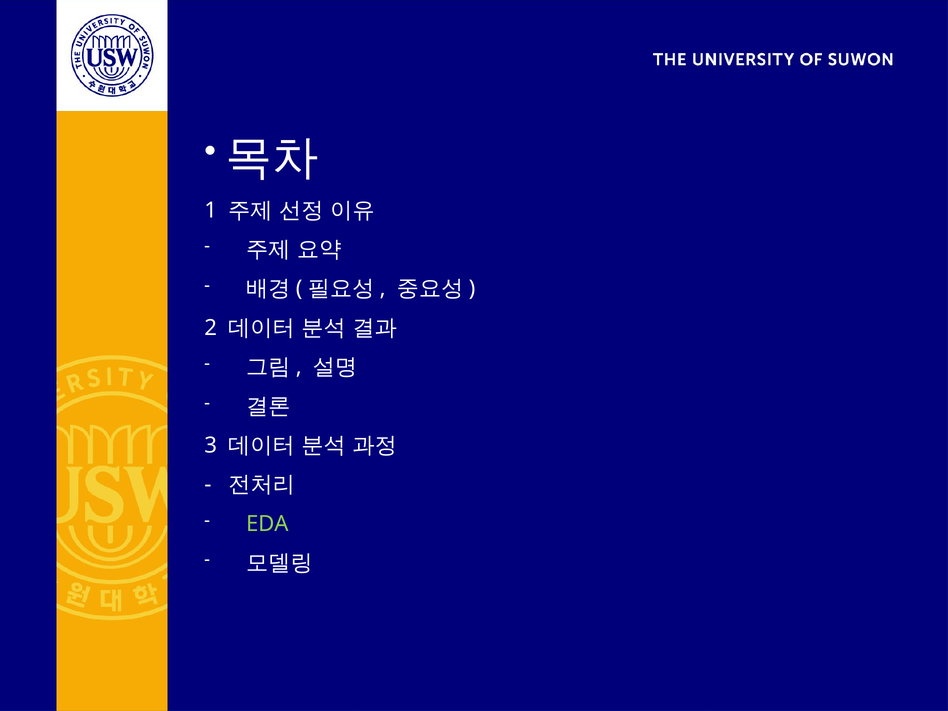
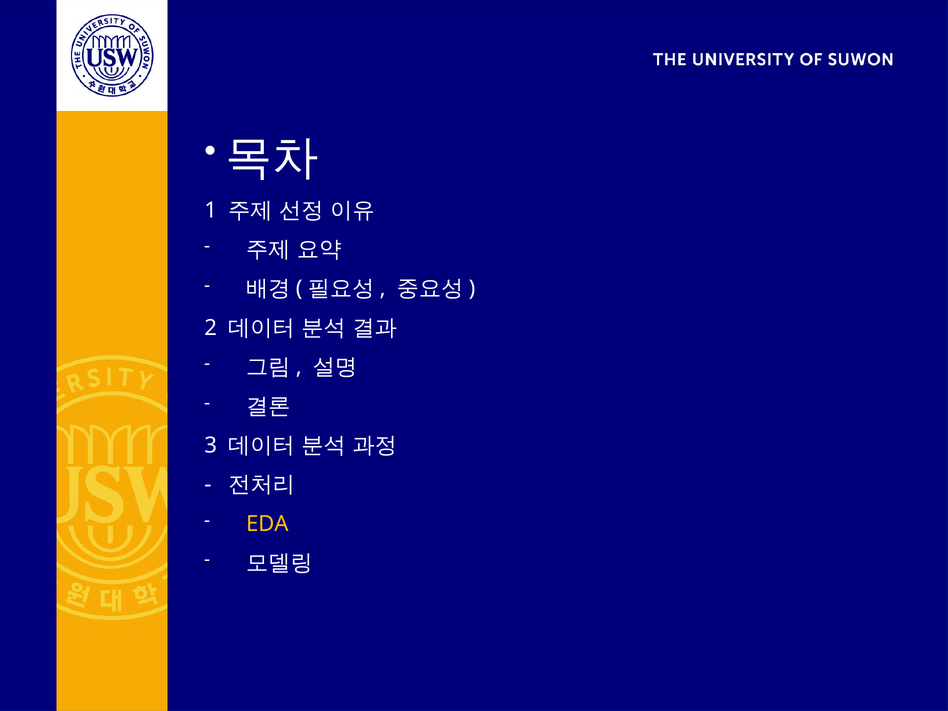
EDA colour: light green -> yellow (267, 524)
